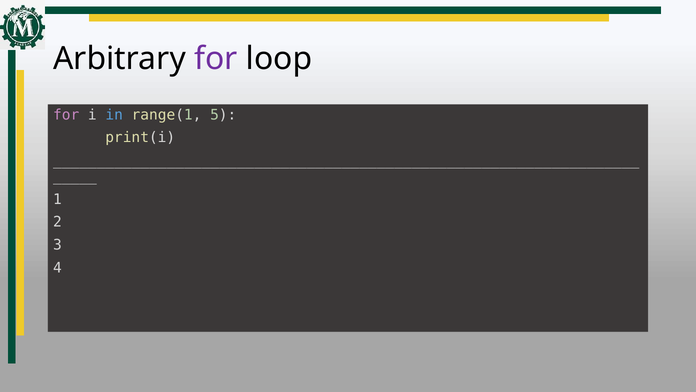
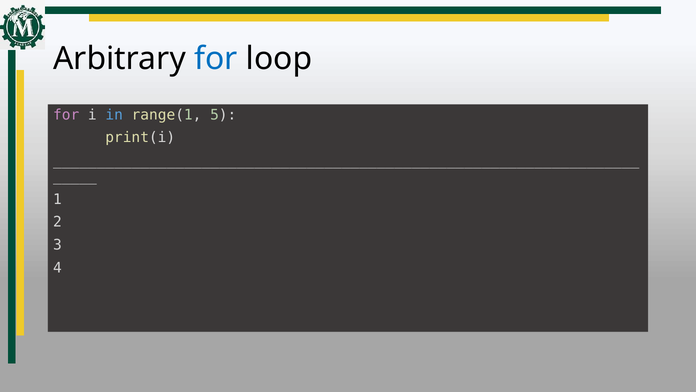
for colour: purple -> blue (216, 58)
